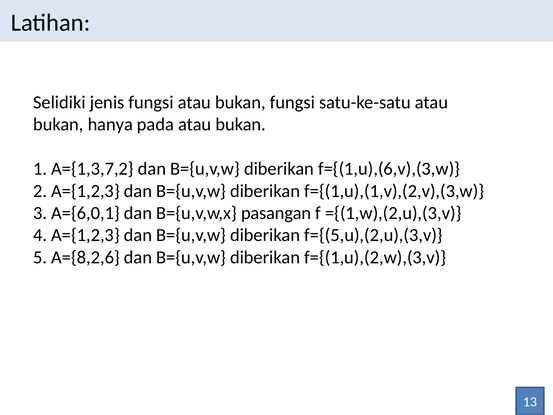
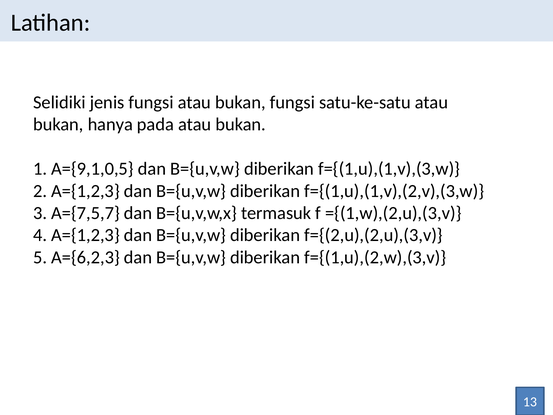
A={1,3,7,2: A={1,3,7,2 -> A={9,1,0,5 (92, 169)
f={(1,u),(6,v),(3,w: f={(1,u),(6,v),(3,w -> f={(1,u),(1,v),(3,w (389, 169)
A={6,0,1: A={6,0,1 -> A={7,5,7 (86, 213)
pasangan: pasangan -> termasuk (276, 213)
f={(5,u),(2,u),(3,v: f={(5,u),(2,u),(3,v -> f={(2,u),(2,u),(3,v (373, 235)
A={8,2,6: A={8,2,6 -> A={6,2,3 (86, 257)
